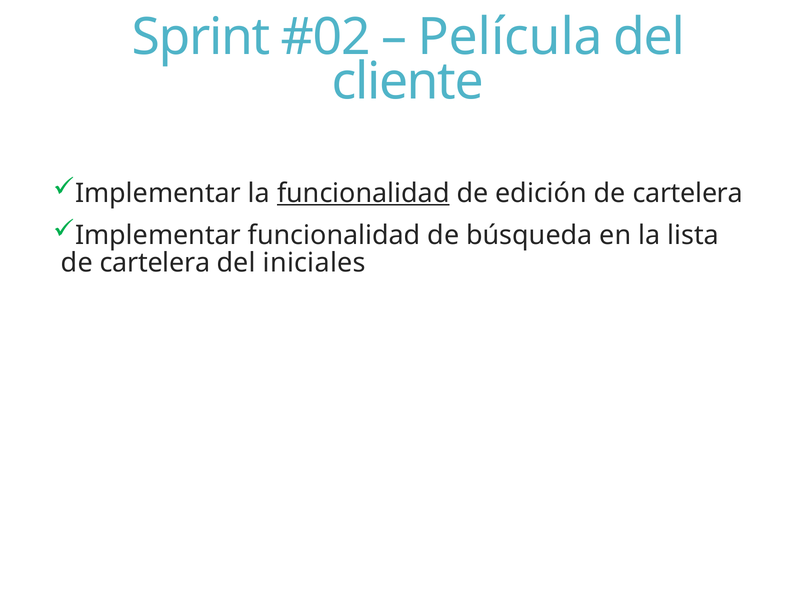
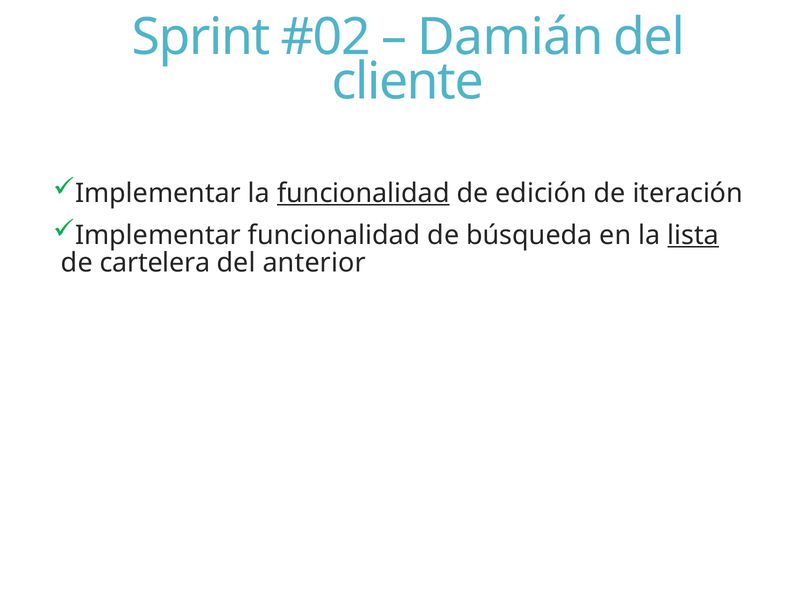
Película: Película -> Damián (510, 37)
edición de cartelera: cartelera -> iteración (688, 193)
lista underline: none -> present (693, 235)
iniciales: iniciales -> anterior (314, 263)
